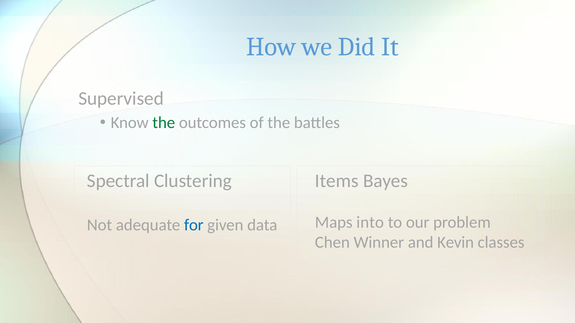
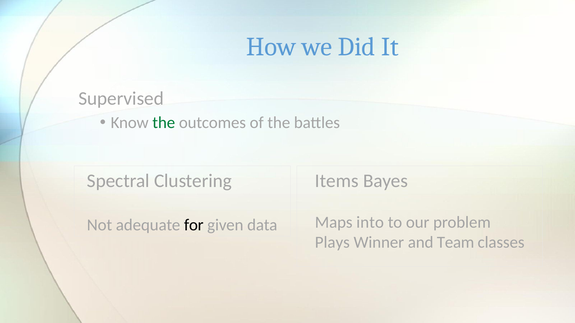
for colour: blue -> black (194, 225)
Chen: Chen -> Plays (332, 243)
Kevin: Kevin -> Team (456, 243)
